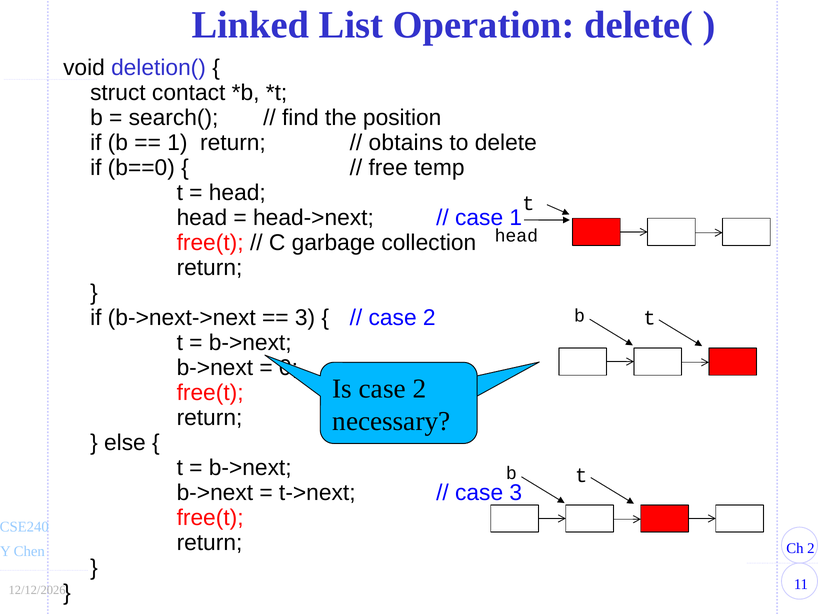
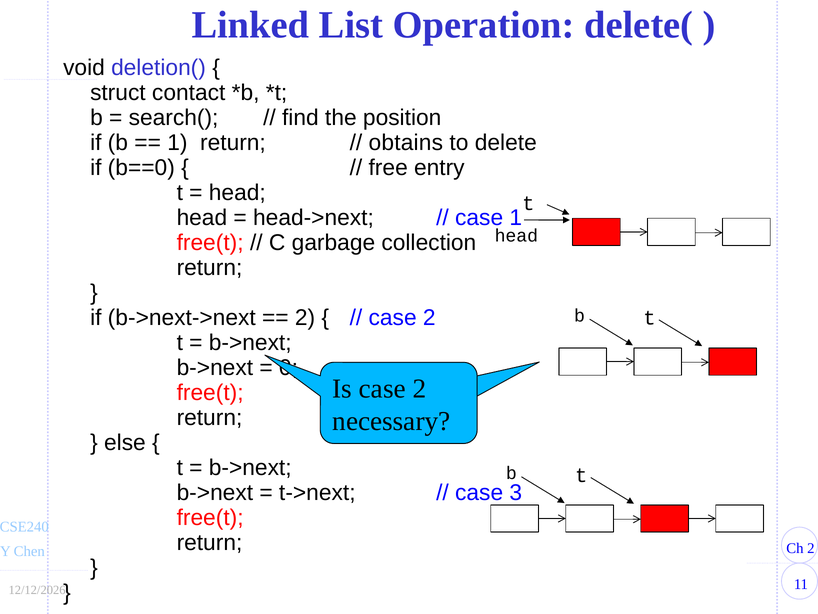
temp: temp -> entry (439, 168)
3: 3 -> 2 (305, 318)
